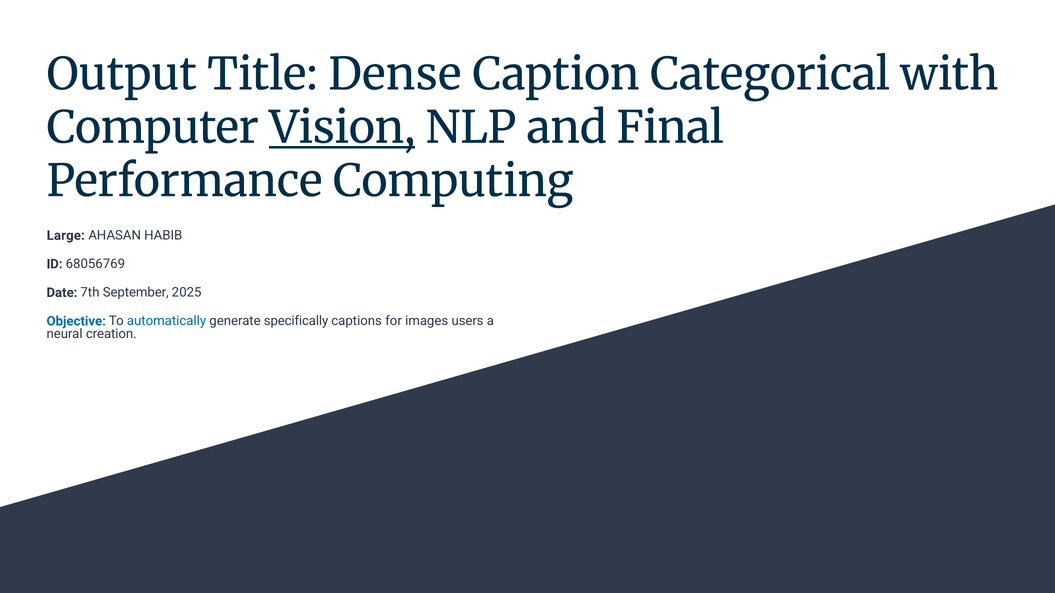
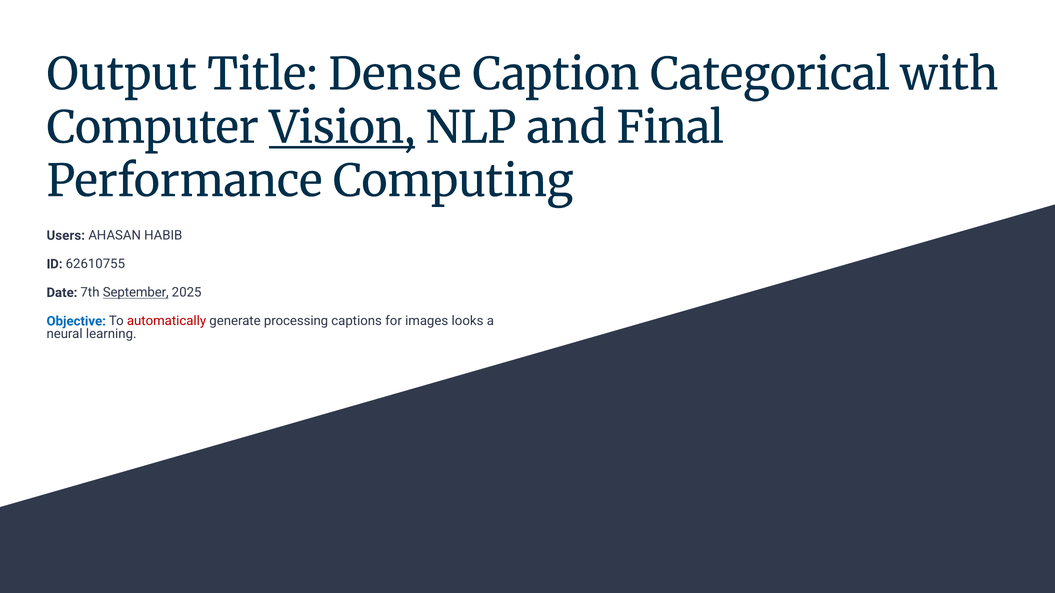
Large: Large -> Users (66, 236)
68056769: 68056769 -> 62610755 (95, 264)
September underline: none -> present (136, 293)
automatically colour: blue -> red (167, 321)
specifically: specifically -> processing (296, 321)
users: users -> looks (468, 321)
creation: creation -> learning (111, 334)
